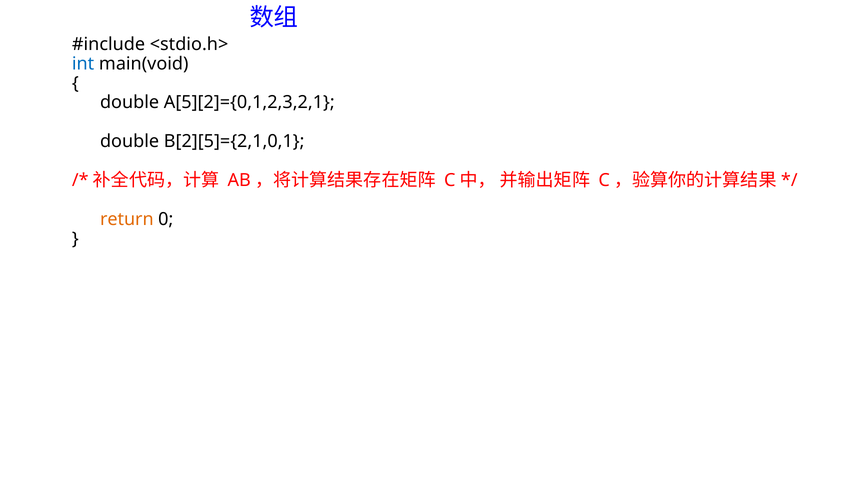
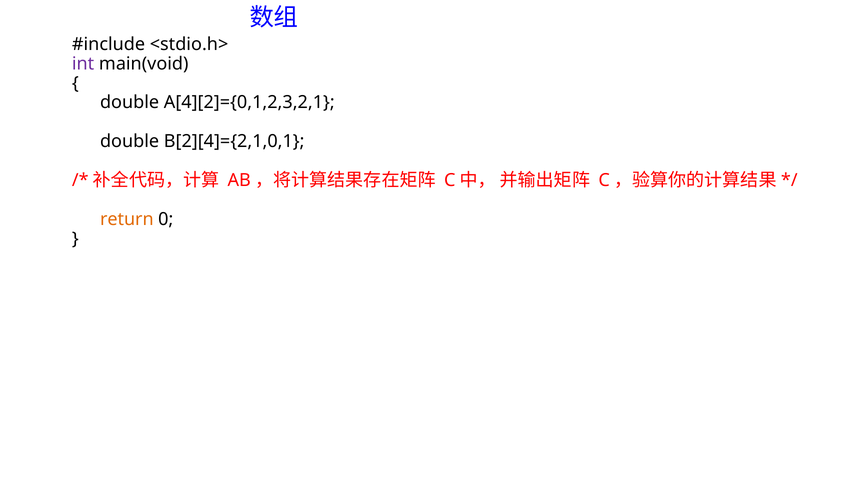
int colour: blue -> purple (83, 64)
A[5][2]={0,1,2,3,2,1: A[5][2]={0,1,2,3,2,1 -> A[4][2]={0,1,2,3,2,1 (249, 103)
B[2][5]={2,1,0,1: B[2][5]={2,1,0,1 -> B[2][4]={2,1,0,1 (234, 142)
